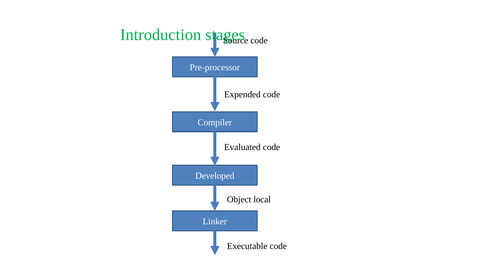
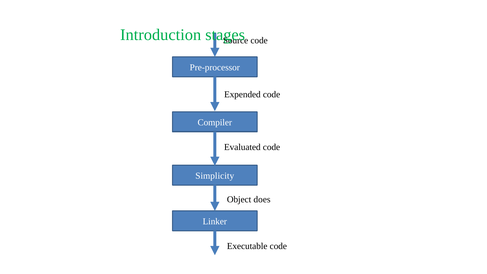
Developed: Developed -> Simplicity (215, 176)
local: local -> does (262, 199)
